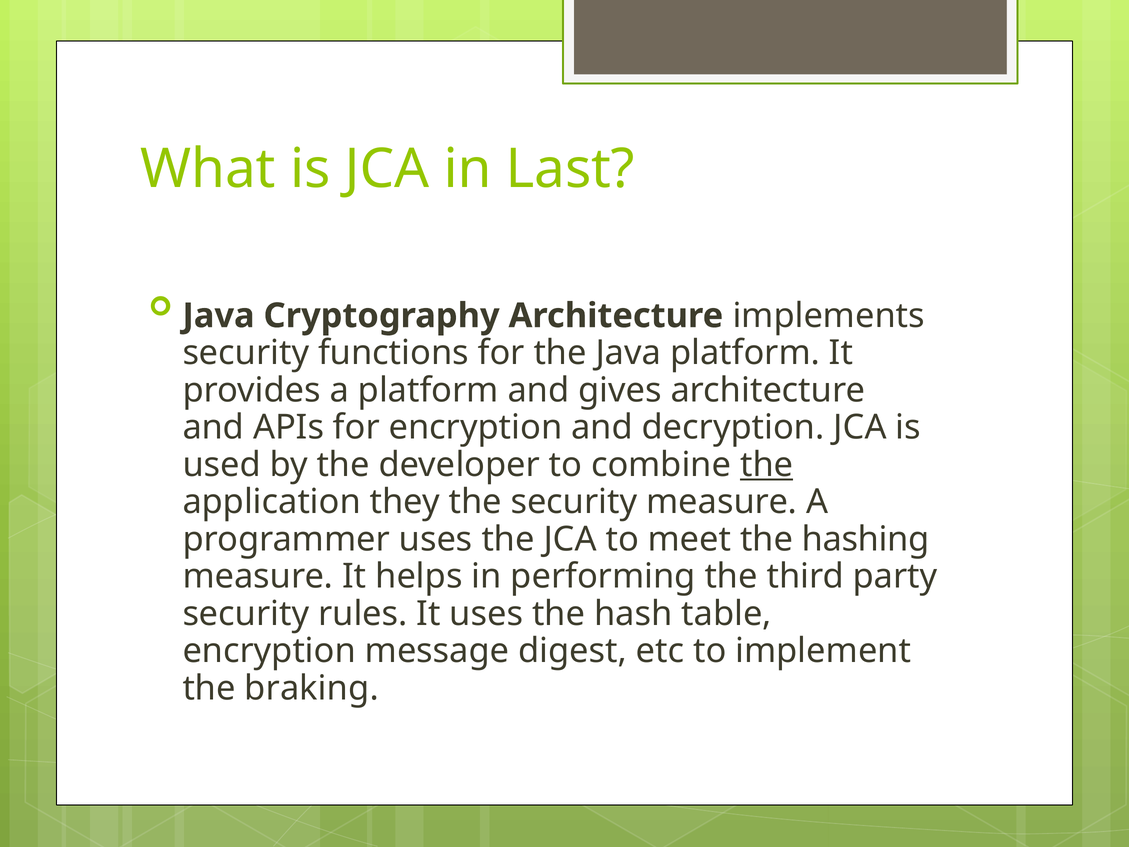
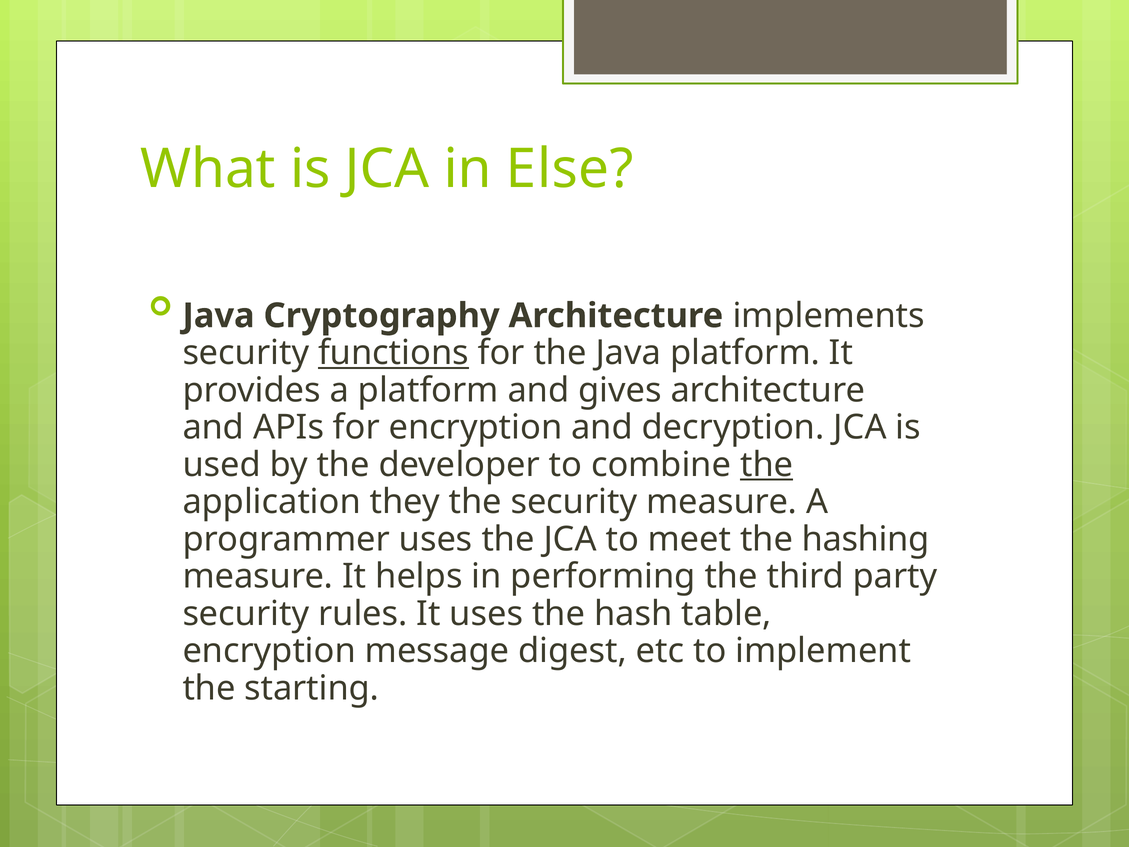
Last: Last -> Else (570, 169)
functions underline: none -> present (393, 353)
braking: braking -> starting (312, 688)
